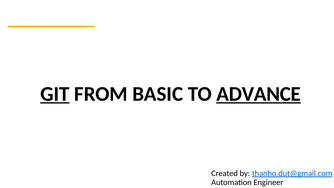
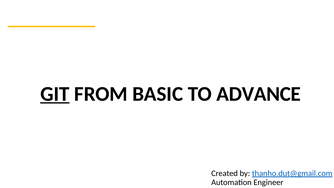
ADVANCE underline: present -> none (259, 94)
